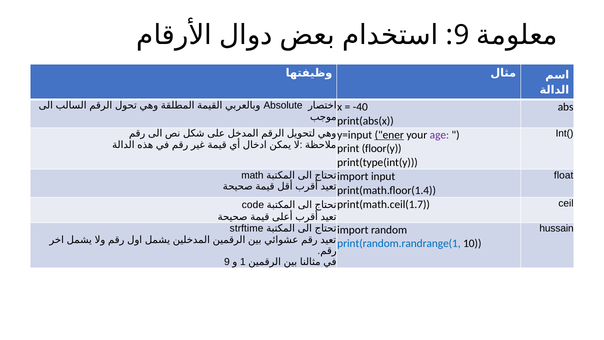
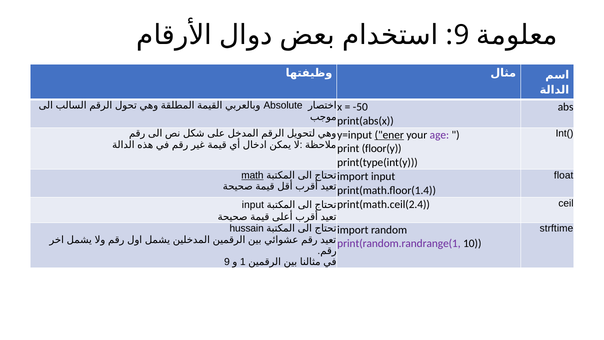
-40: -40 -> -50 (360, 107)
math underline: none -> present (252, 175)
print(math.ceil(1.7: print(math.ceil(1.7 -> print(math.ceil(2.4 (384, 205)
code: code -> input (253, 205)
strftime: strftime -> hussain (247, 228)
hussain: hussain -> strftime (556, 228)
print(random.randrange(1 colour: blue -> purple (399, 244)
